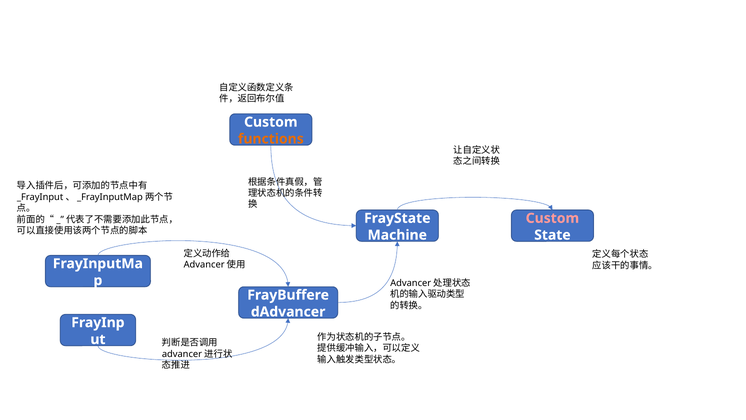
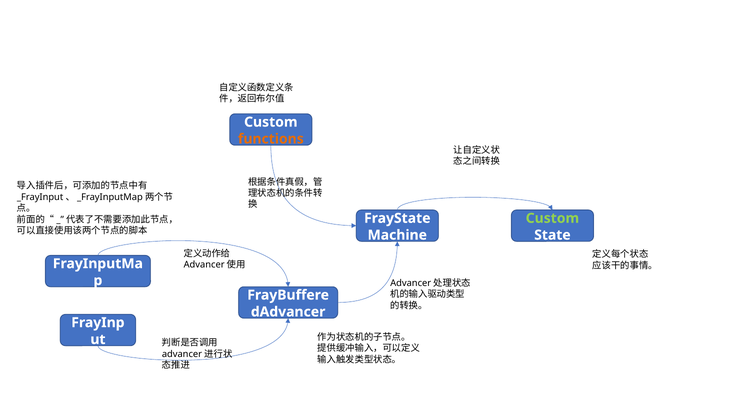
Custom colour: pink -> light green (552, 218)
